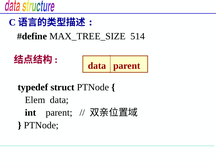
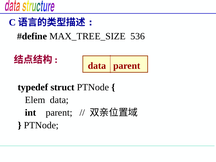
514: 514 -> 536 (138, 36)
